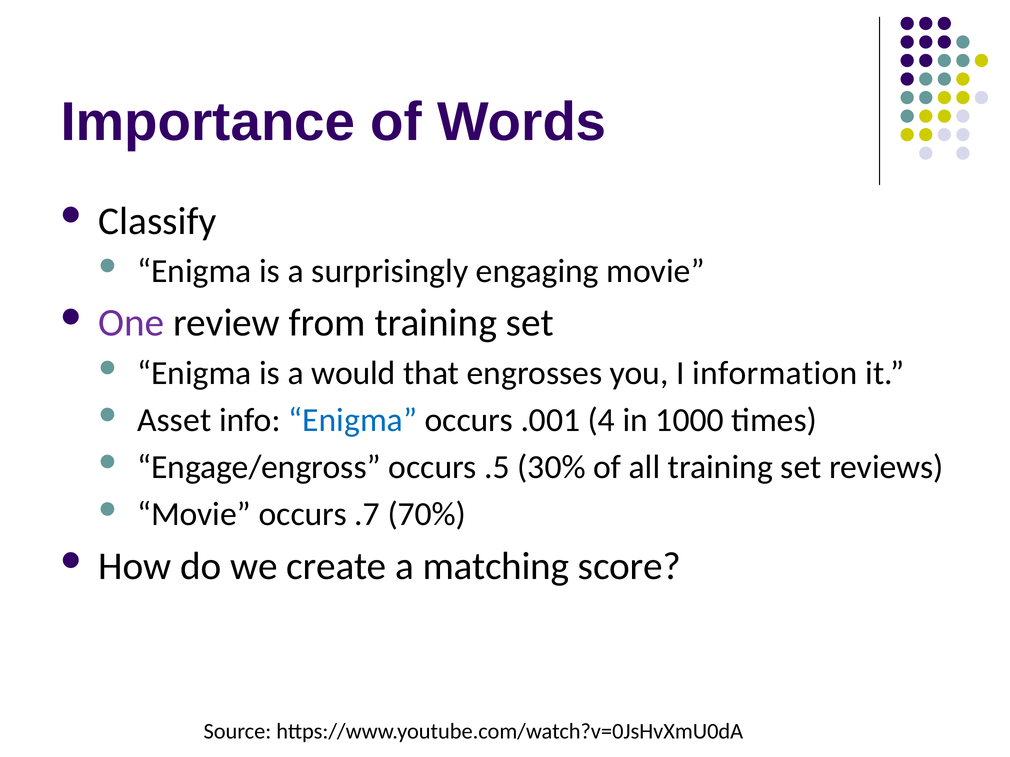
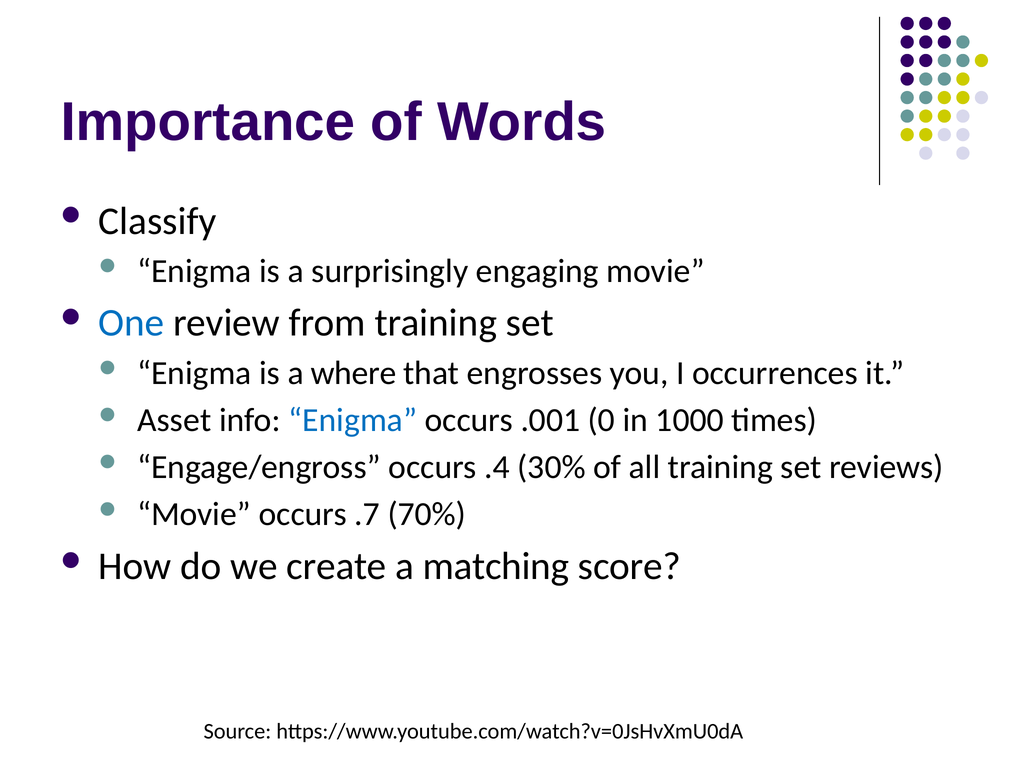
One colour: purple -> blue (132, 323)
would: would -> where (354, 373)
information: information -> occurrences (775, 373)
4: 4 -> 0 (601, 420)
.5: .5 -> .4 (497, 468)
